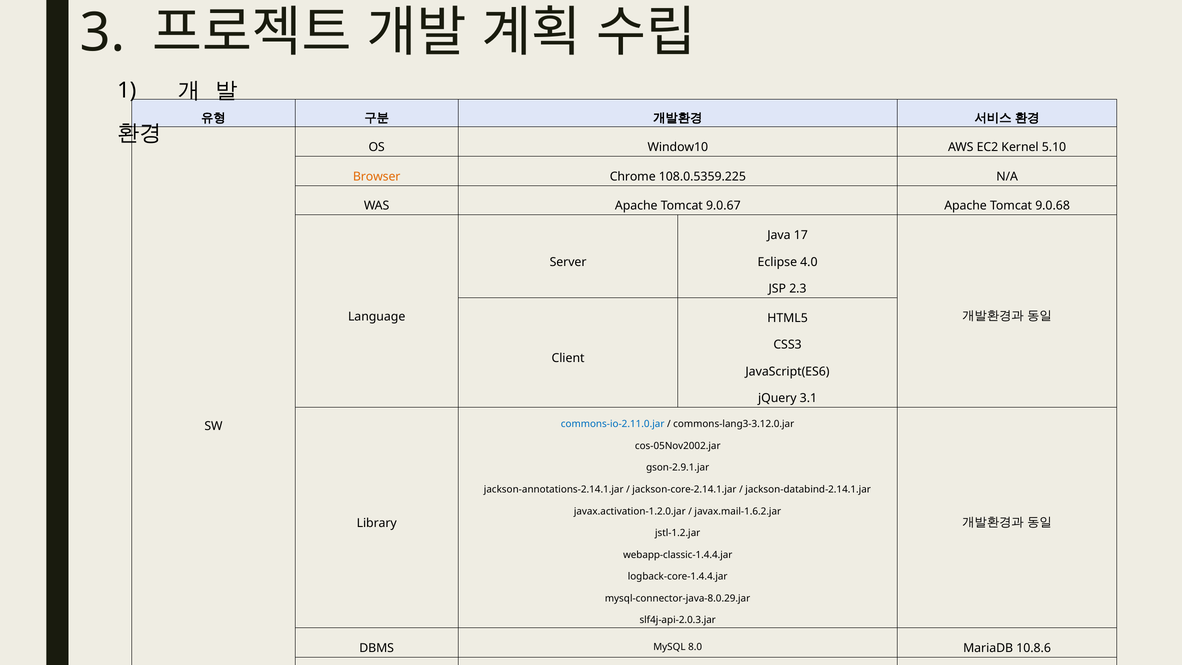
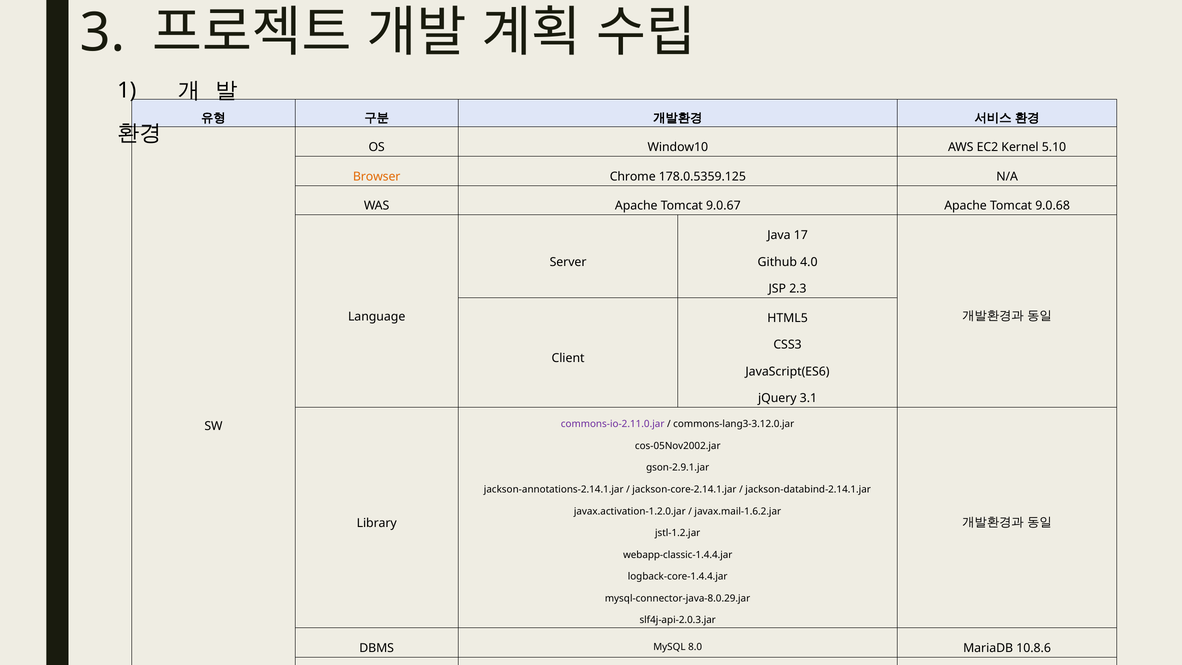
108.0.5359.225: 108.0.5359.225 -> 178.0.5359.125 (702, 177)
Eclipse: Eclipse -> Github (777, 262)
commons-io-2.11.0.jar colour: blue -> purple (613, 424)
